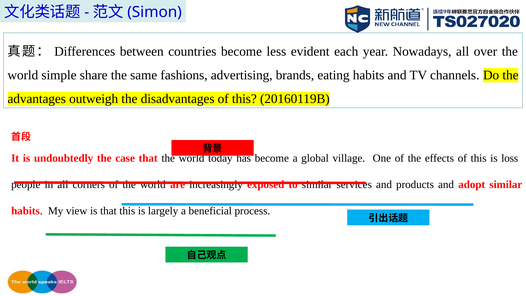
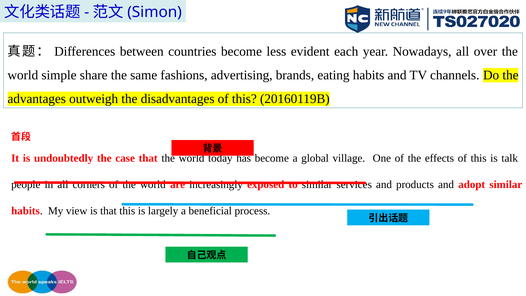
loss: loss -> talk (510, 158)
